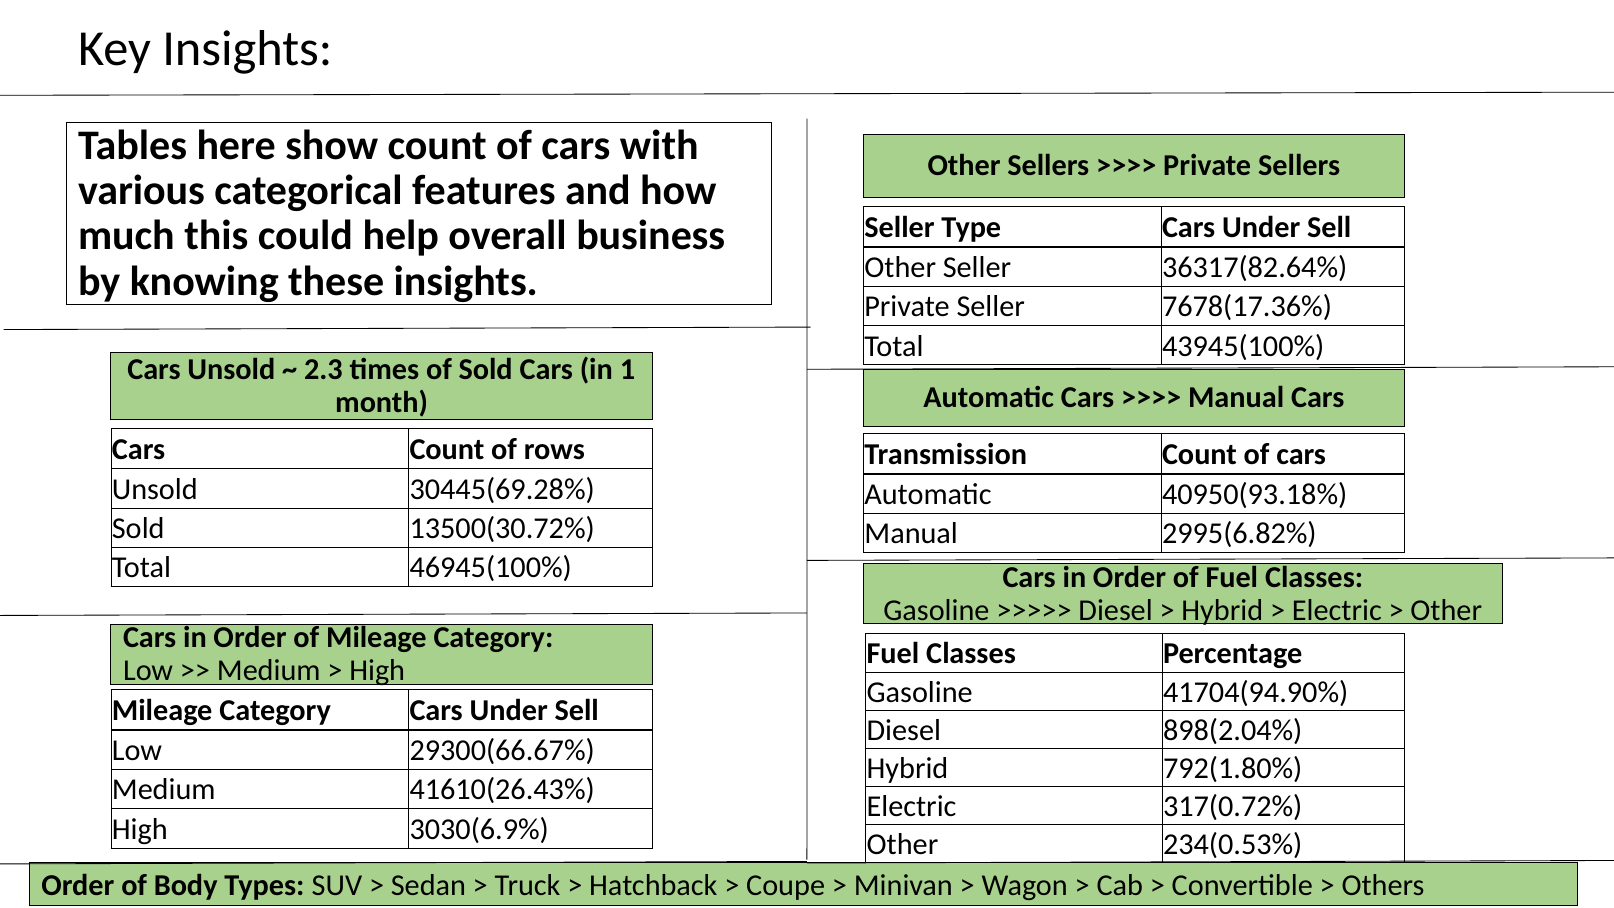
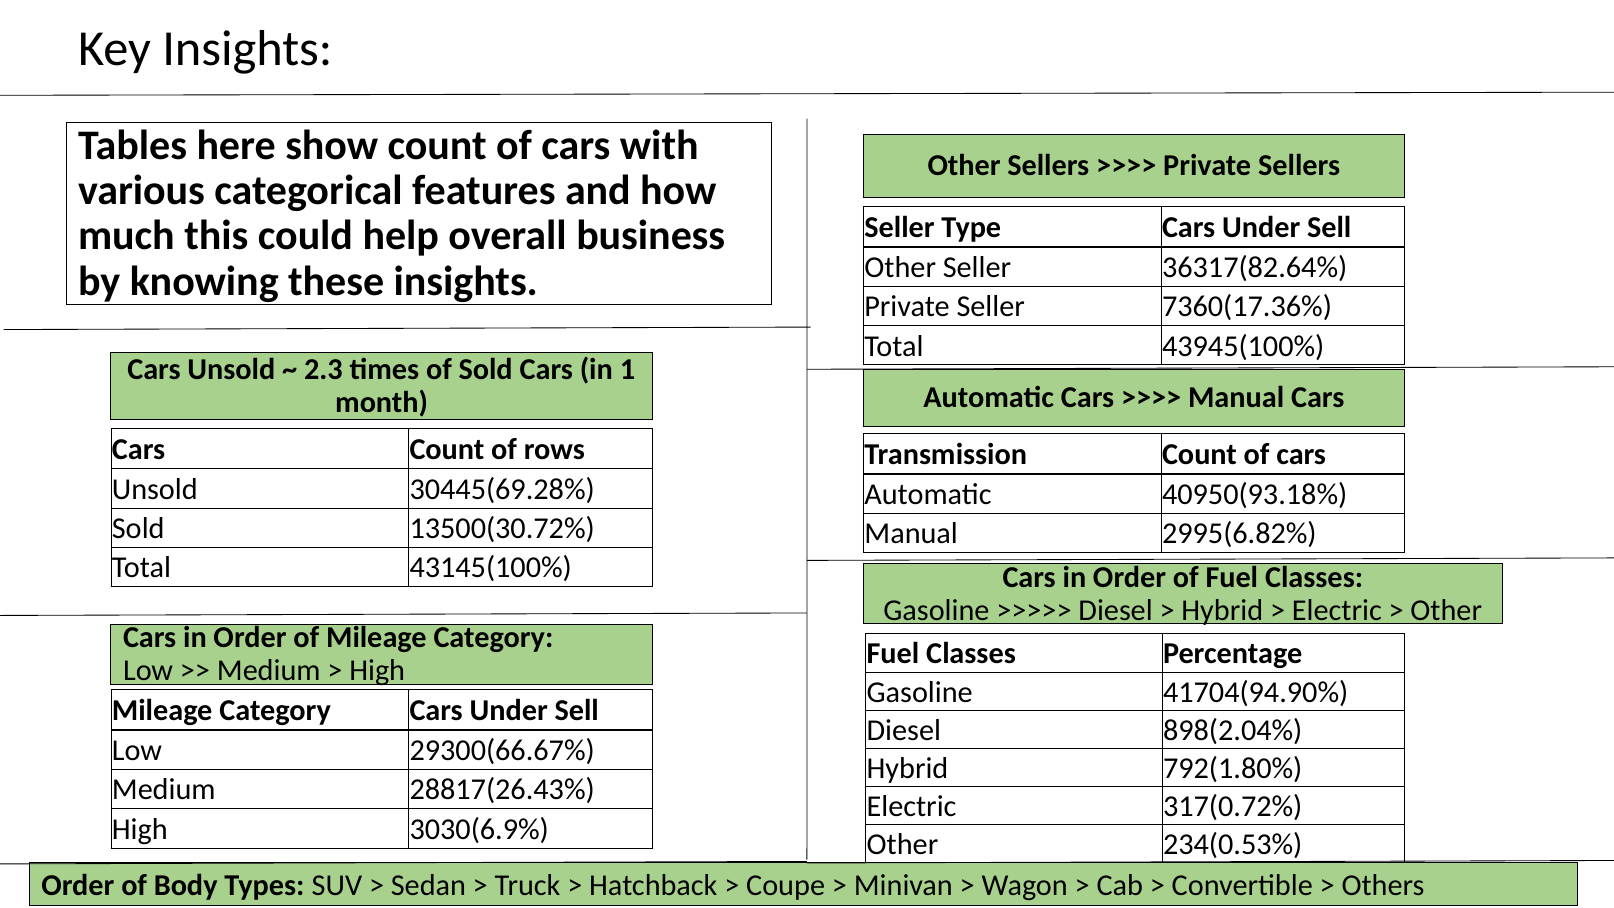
7678(17.36%: 7678(17.36% -> 7360(17.36% (1247, 307)
46945(100%: 46945(100% -> 43145(100% (491, 568)
41610(26.43%: 41610(26.43% -> 28817(26.43% (502, 790)
